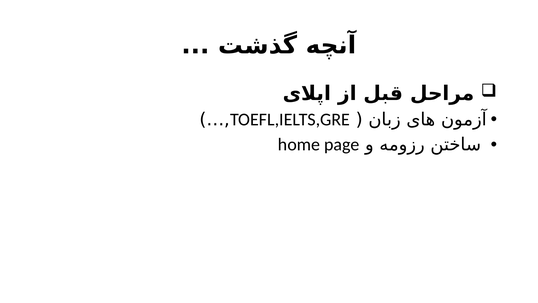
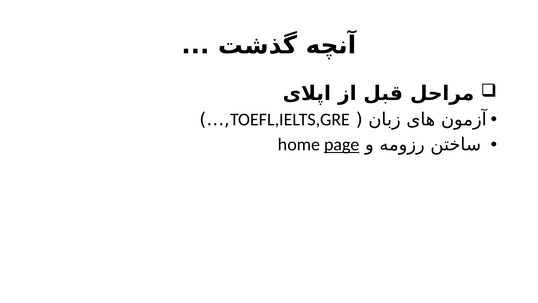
page underline: none -> present (342, 145)
